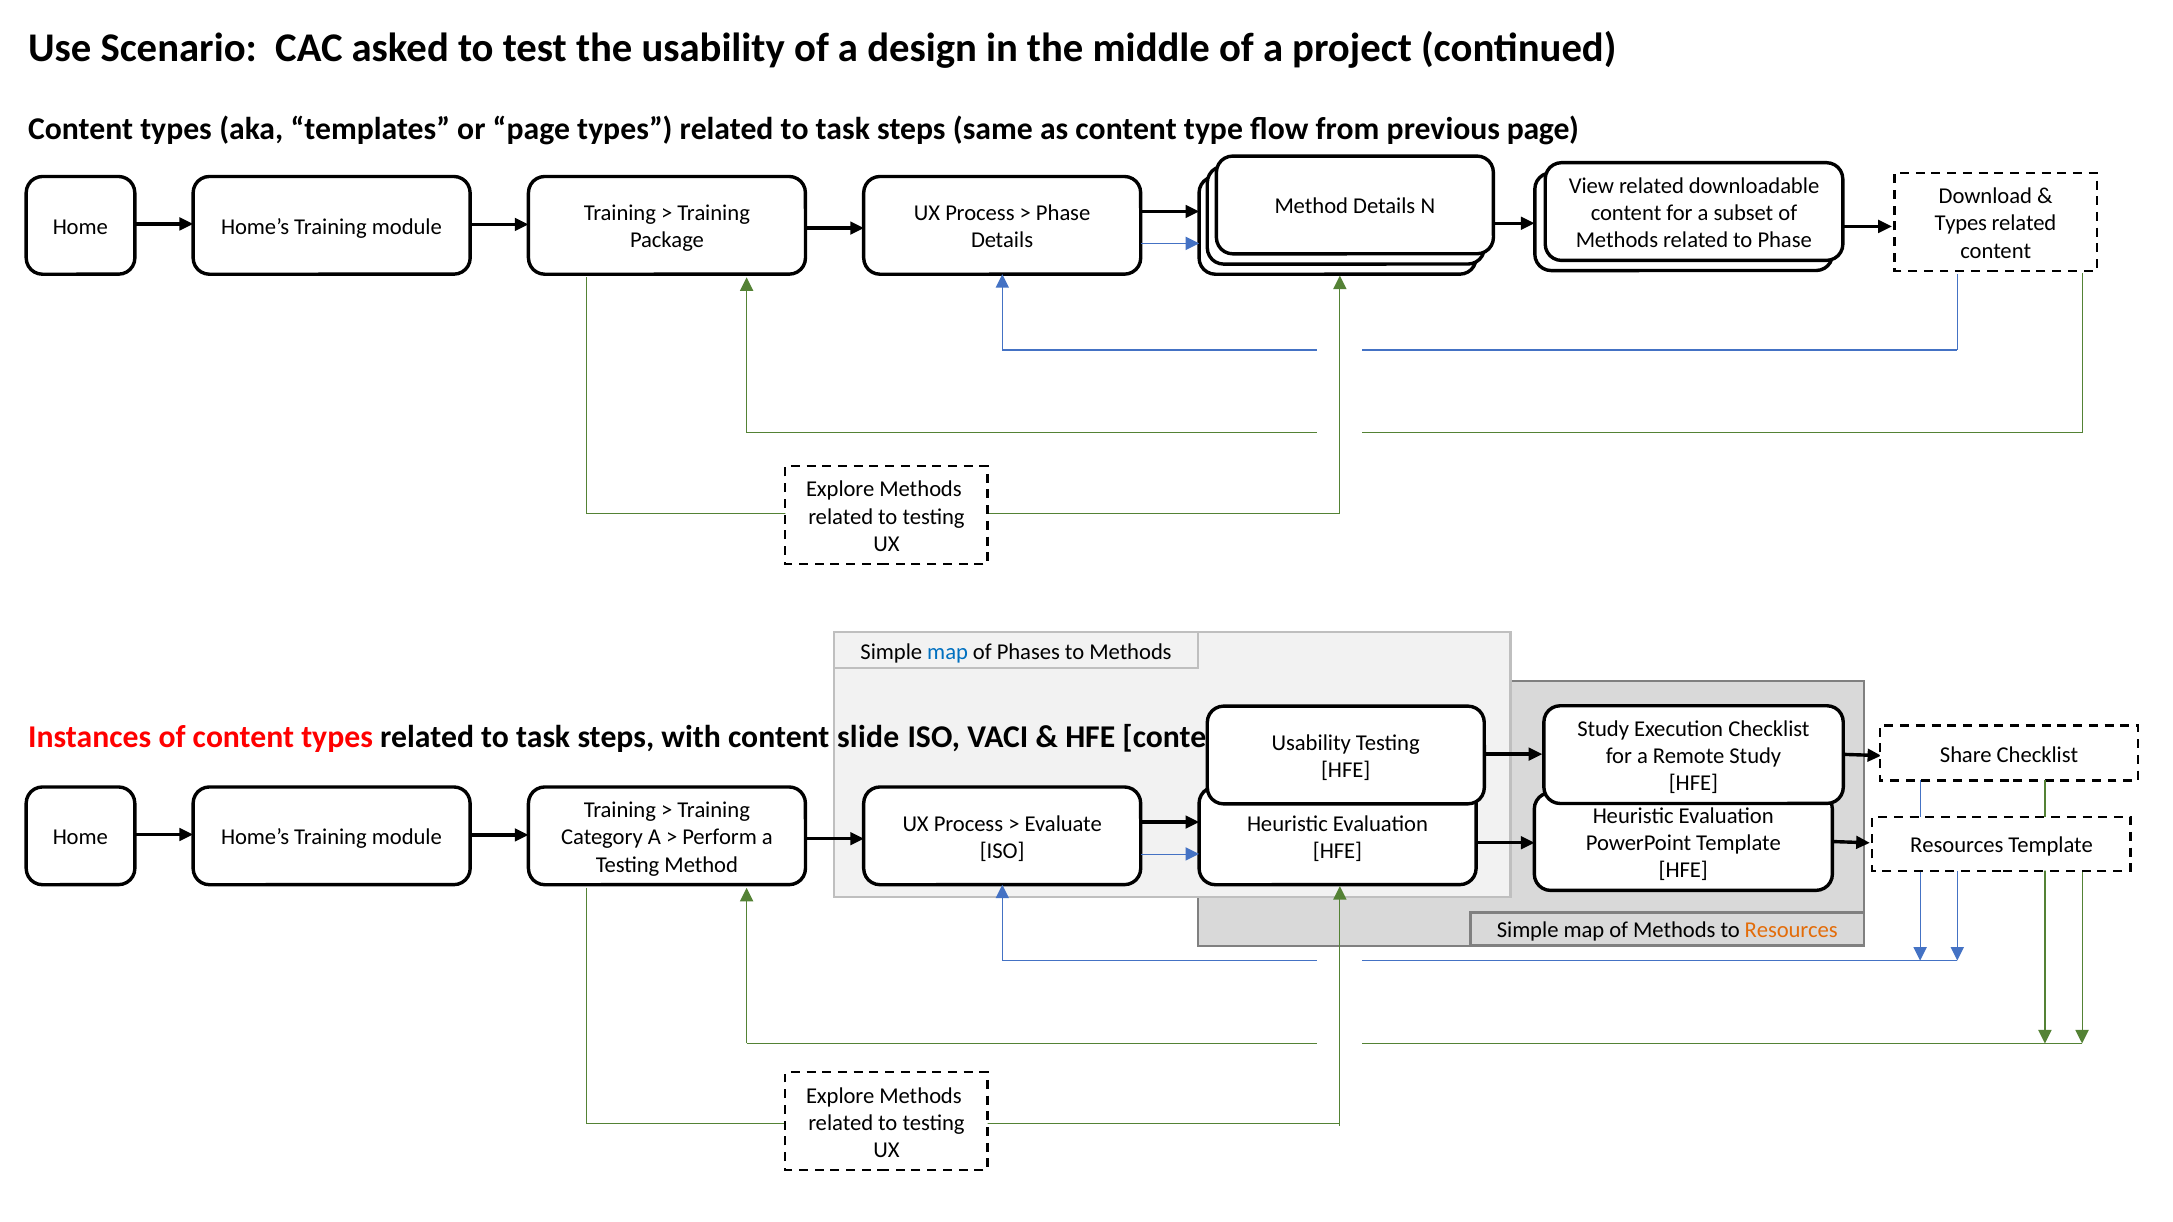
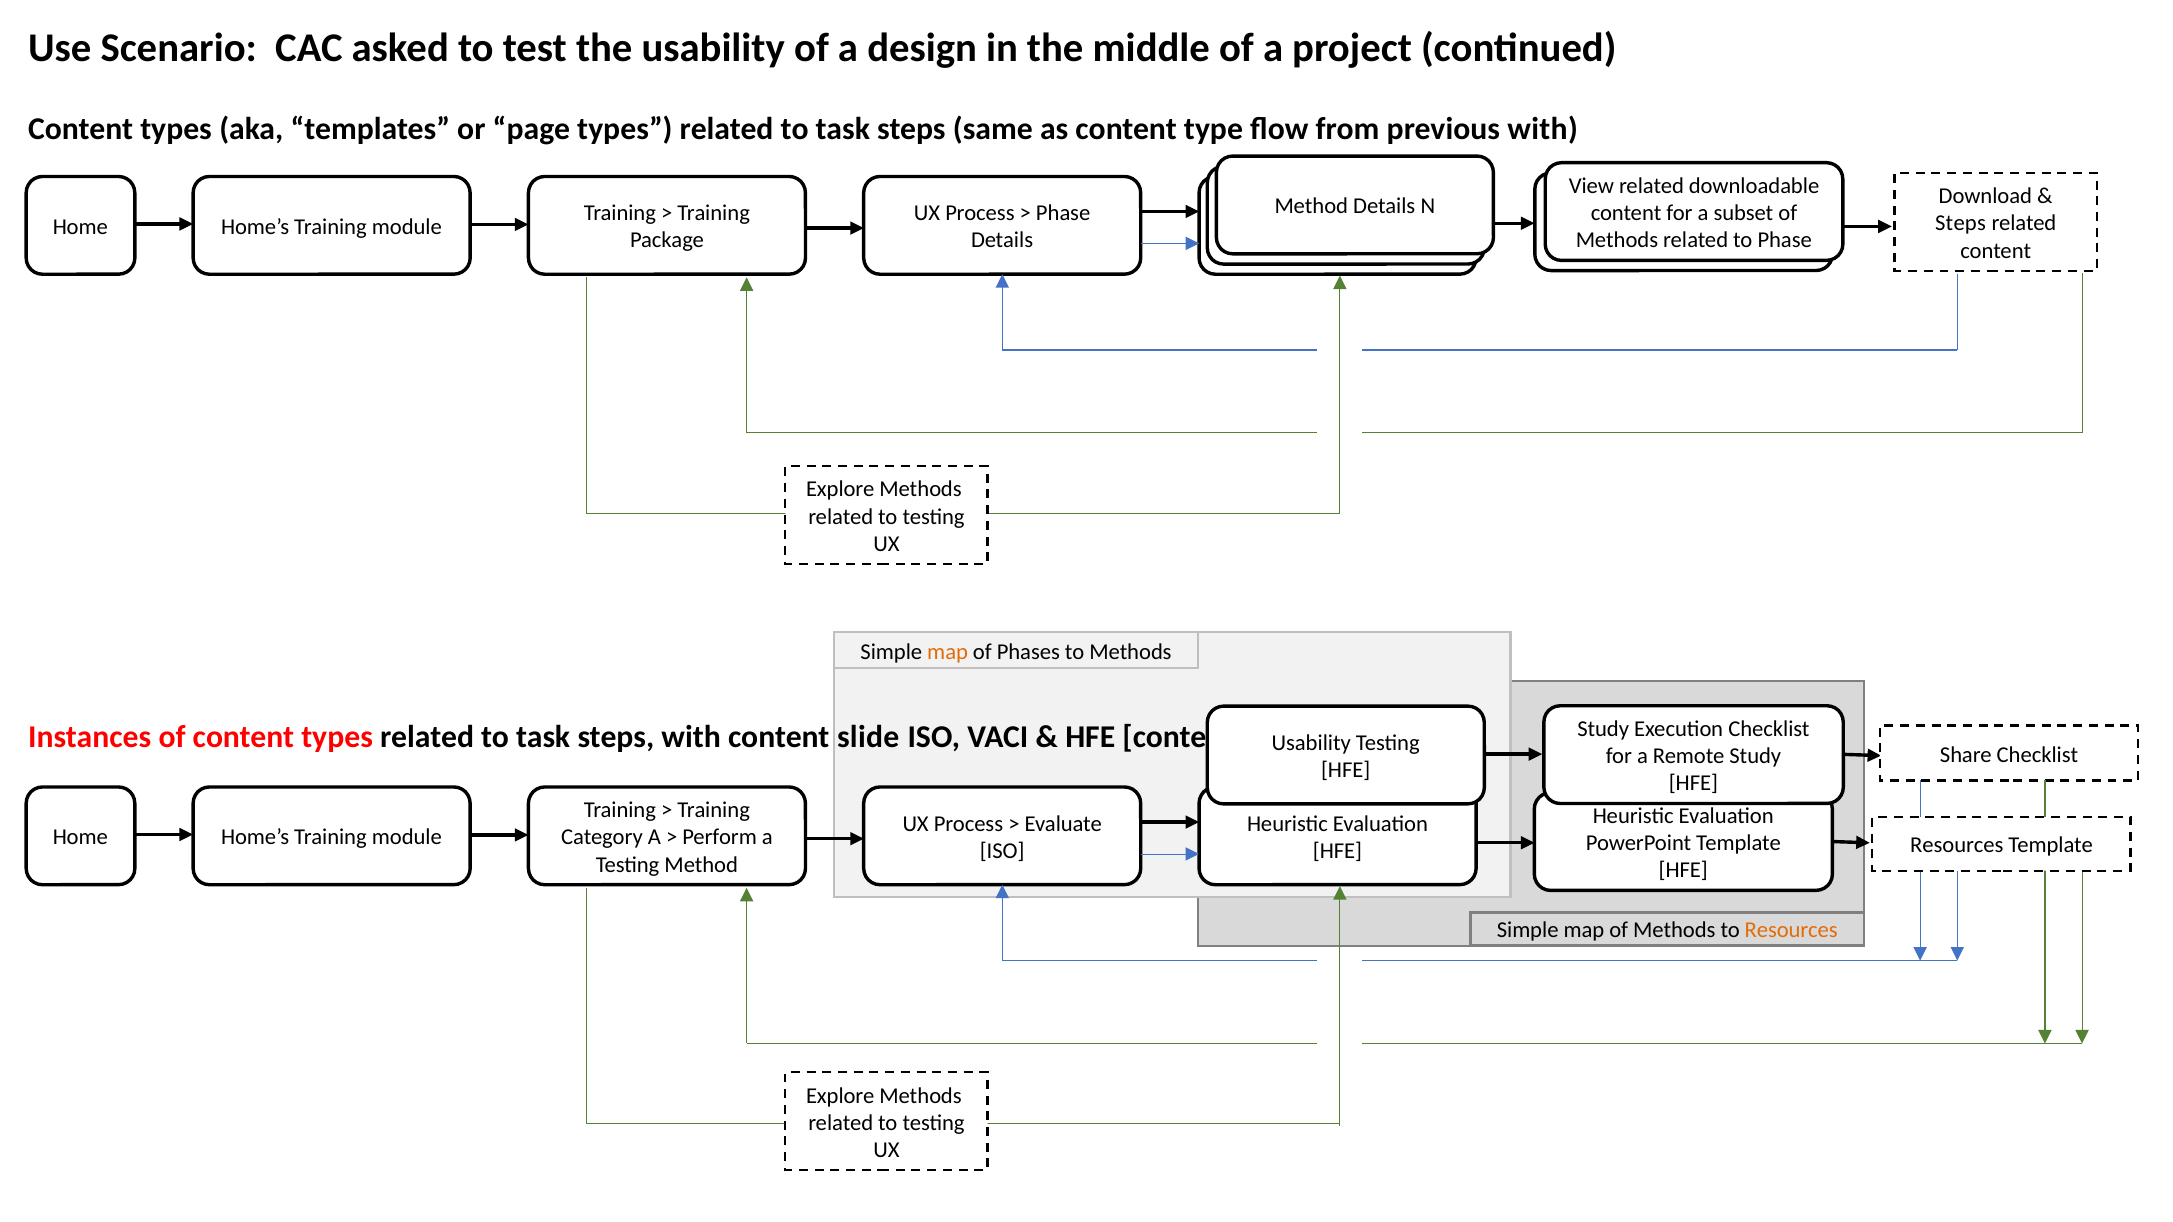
previous page: page -> with (1543, 129)
Types: Types -> Steps (1961, 223)
map colour: blue -> orange (948, 652)
